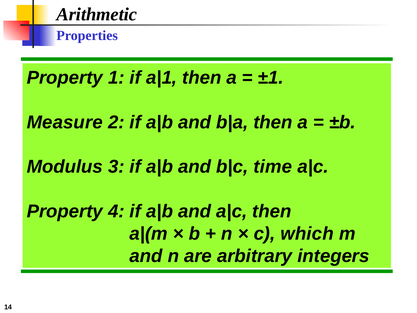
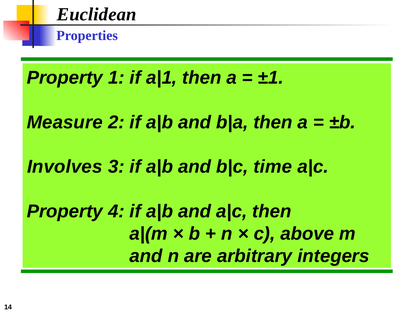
Arithmetic: Arithmetic -> Euclidean (97, 14)
Modulus: Modulus -> Involves (65, 167)
which: which -> above (307, 233)
